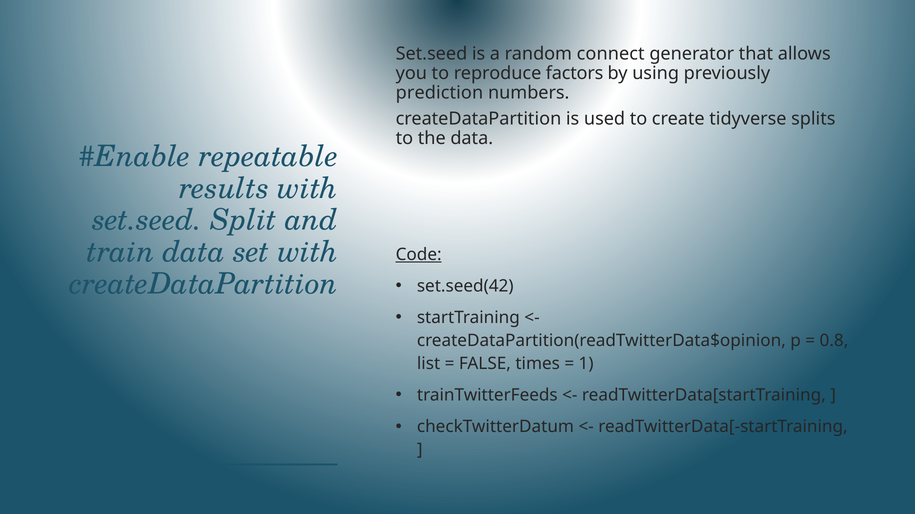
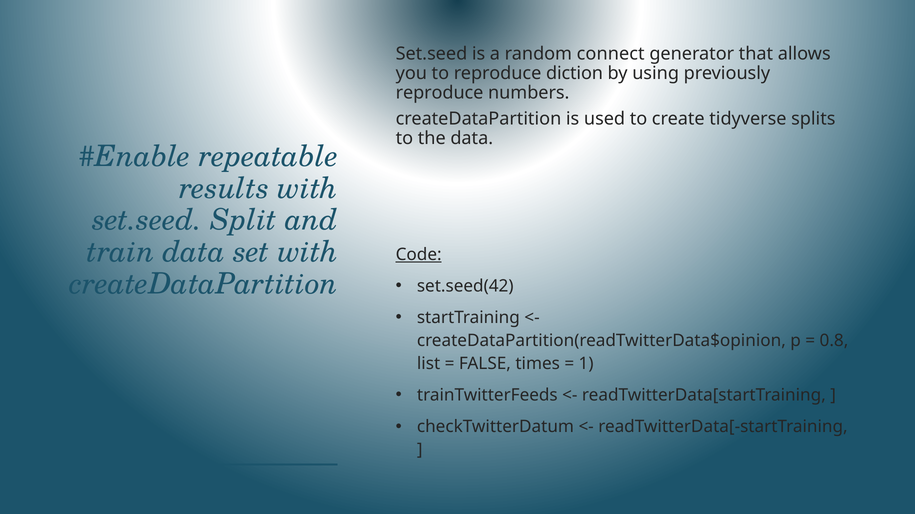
factors: factors -> diction (575, 73)
prediction: prediction -> reproduce (440, 93)
